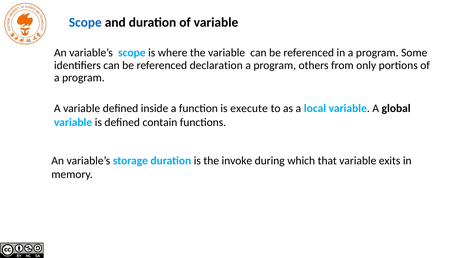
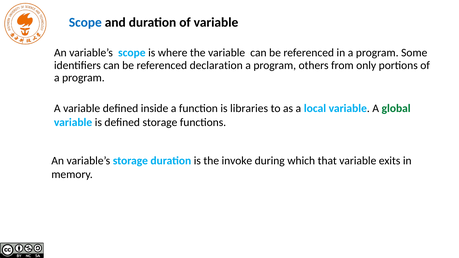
execute: execute -> libraries (249, 109)
global colour: black -> green (396, 109)
defined contain: contain -> storage (160, 122)
